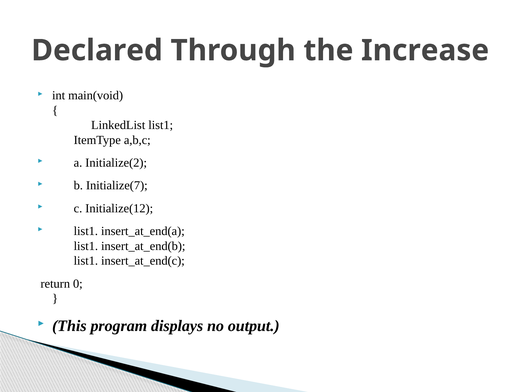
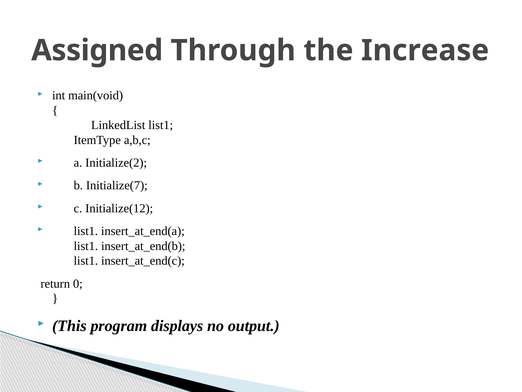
Declared: Declared -> Assigned (97, 50)
